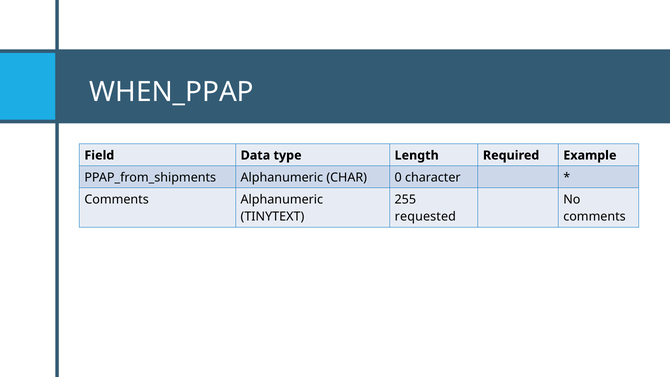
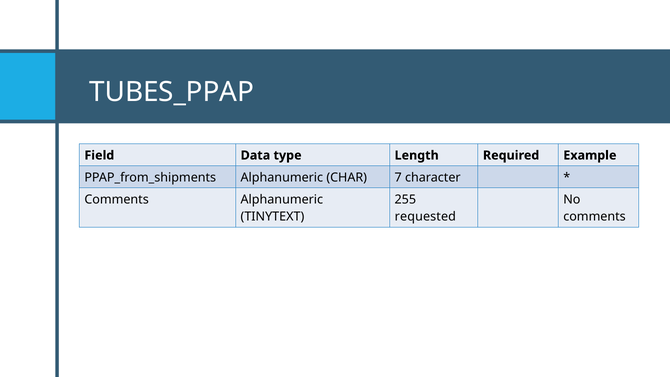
WHEN_PPAP: WHEN_PPAP -> TUBES_PPAP (172, 92)
0: 0 -> 7 (398, 177)
